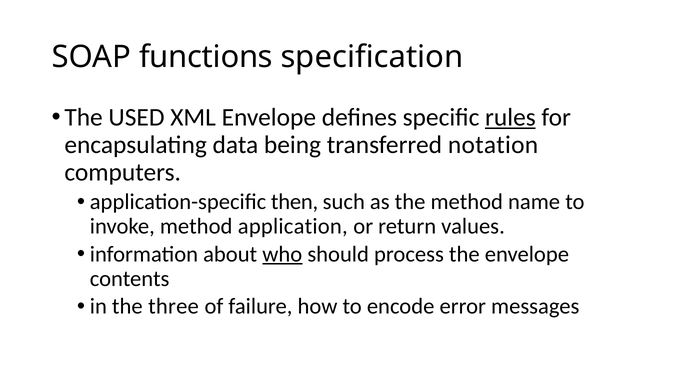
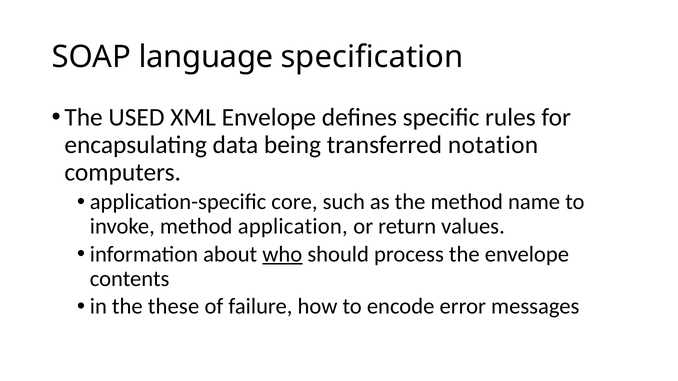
functions: functions -> language (206, 57)
rules underline: present -> none (510, 118)
then: then -> core (294, 202)
three: three -> these (174, 307)
